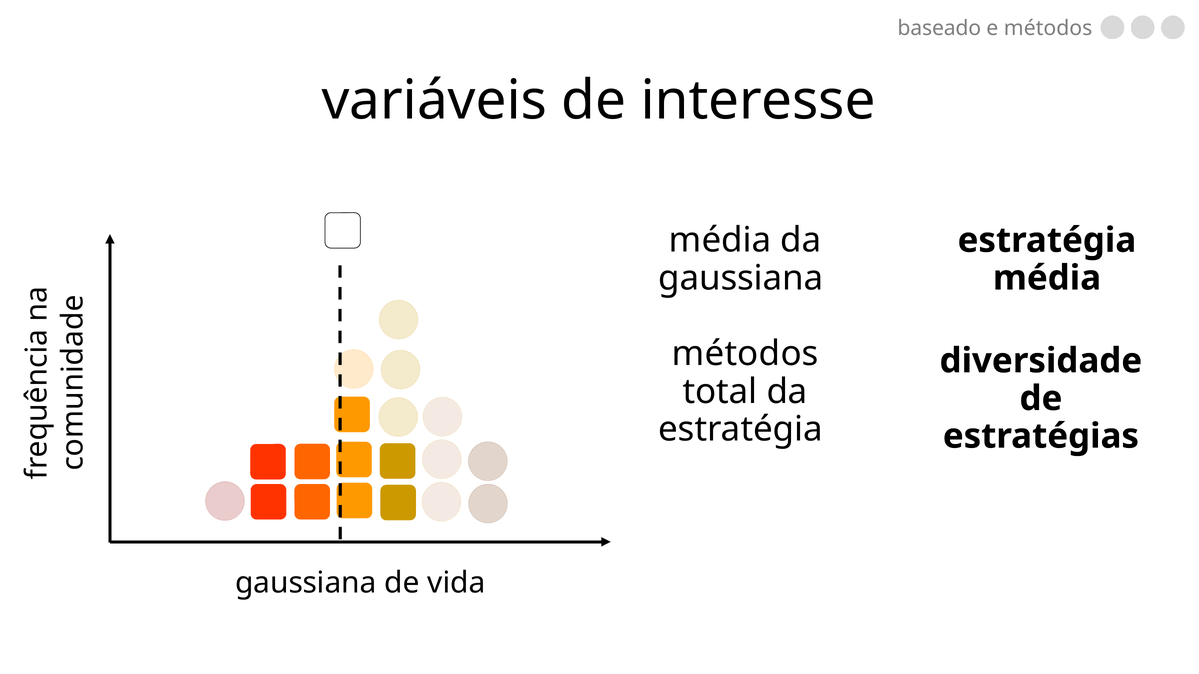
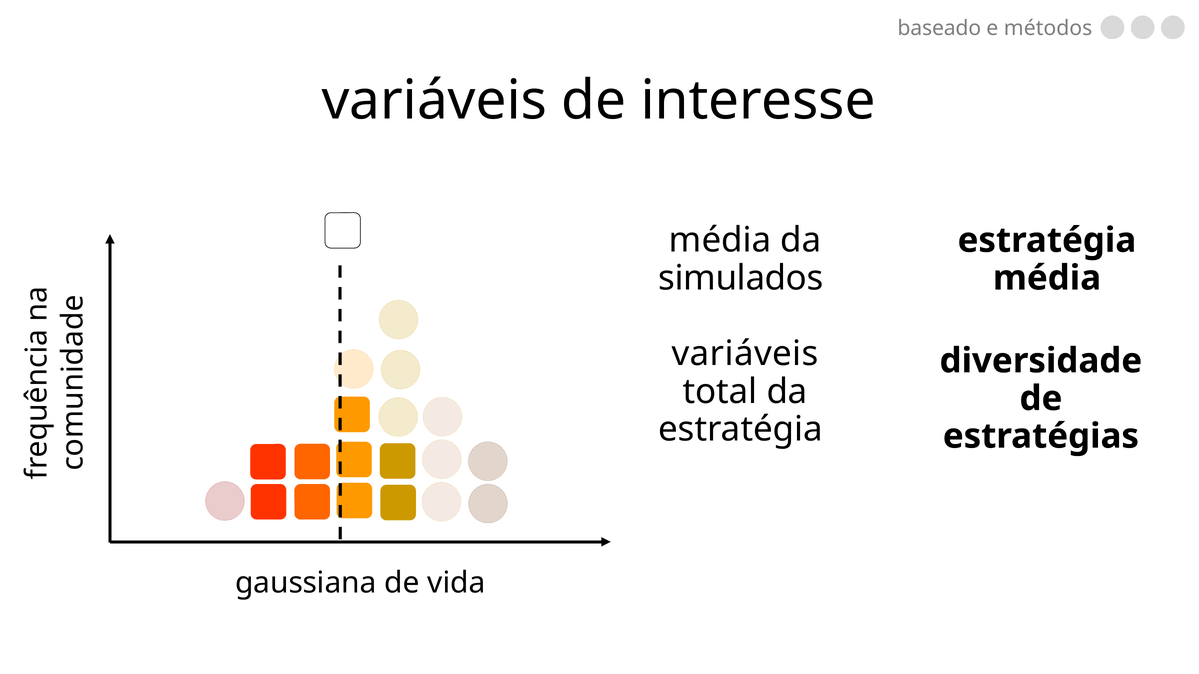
gaussiana: gaussiana -> simulados (741, 278)
métodos: métodos -> variáveis (745, 354)
